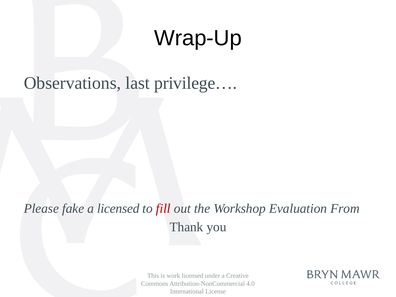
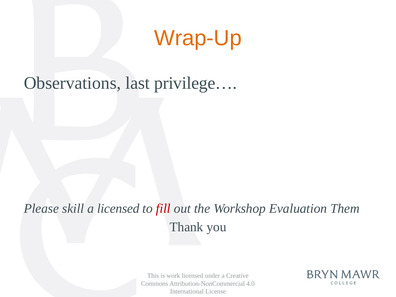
Wrap-Up colour: black -> orange (198, 38)
fake: fake -> skill (73, 209)
From: From -> Them (345, 209)
